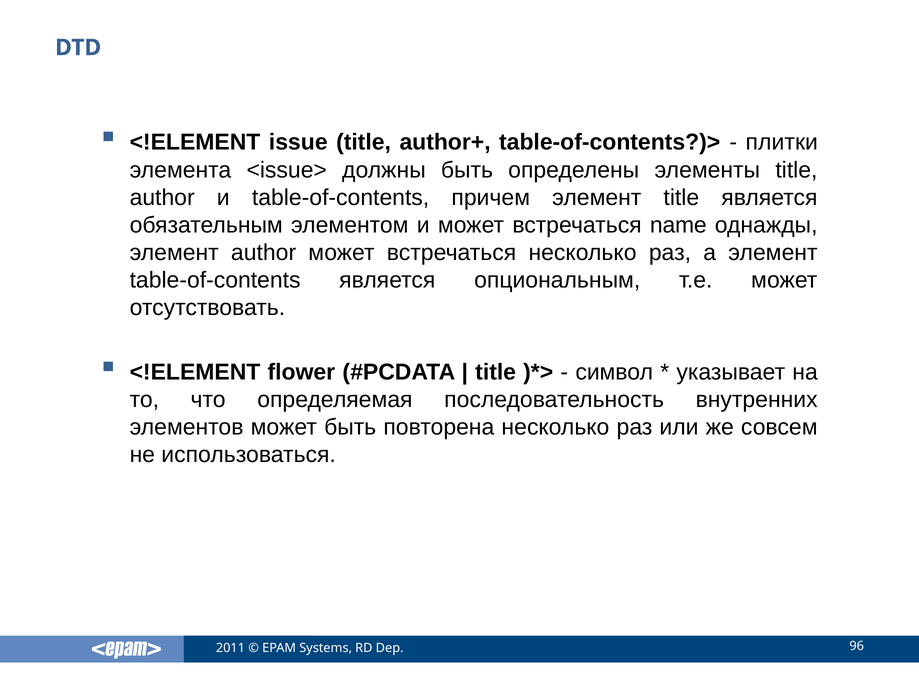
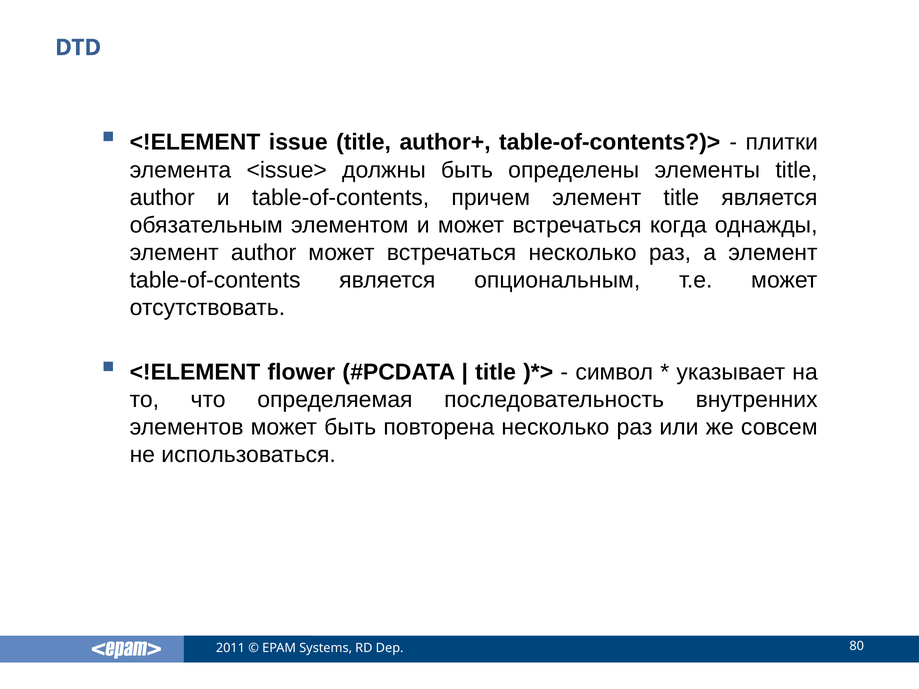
name: name -> когда (678, 225)
96: 96 -> 80 (857, 646)
